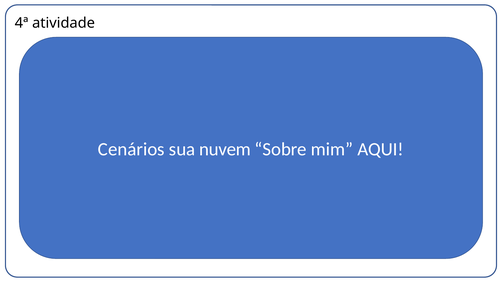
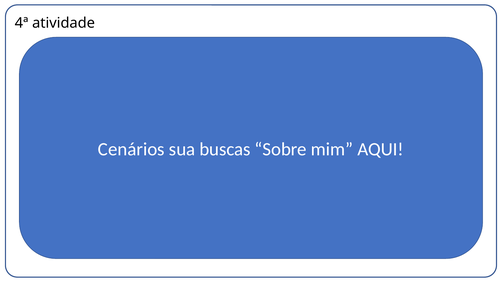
nuvem: nuvem -> buscas (225, 149)
